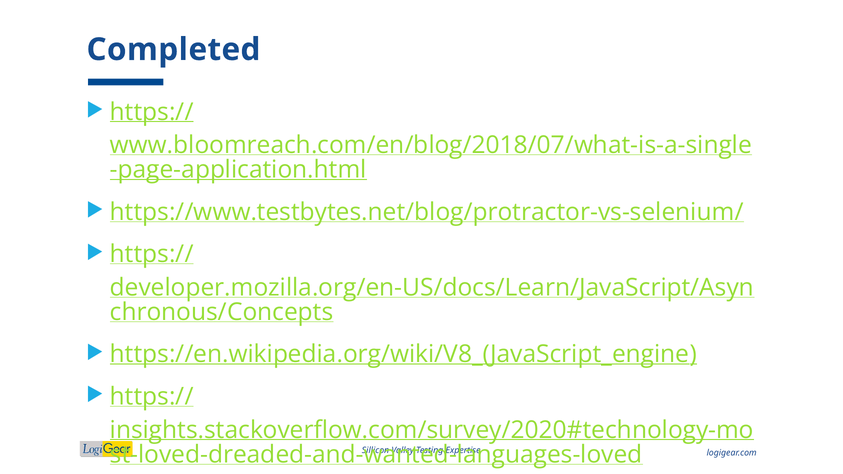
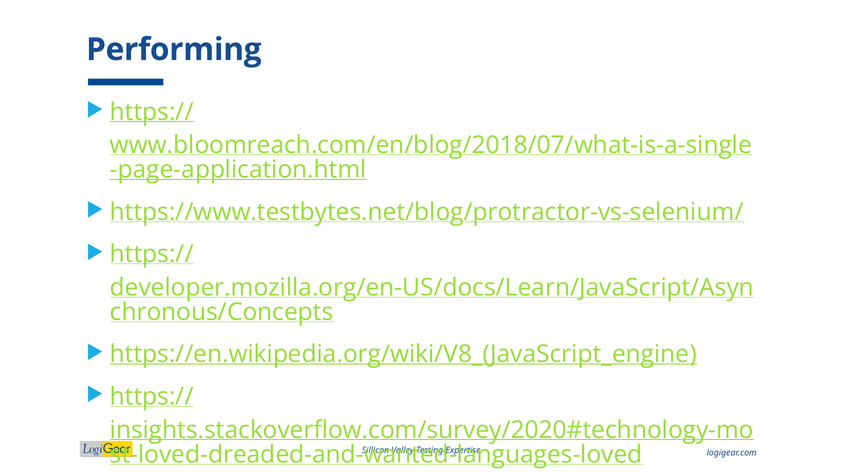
Completed: Completed -> Performing (174, 50)
